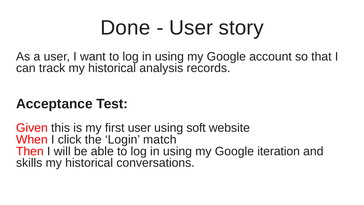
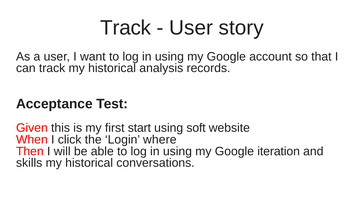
Done: Done -> Track (126, 28)
first user: user -> start (139, 128)
match: match -> where (160, 139)
